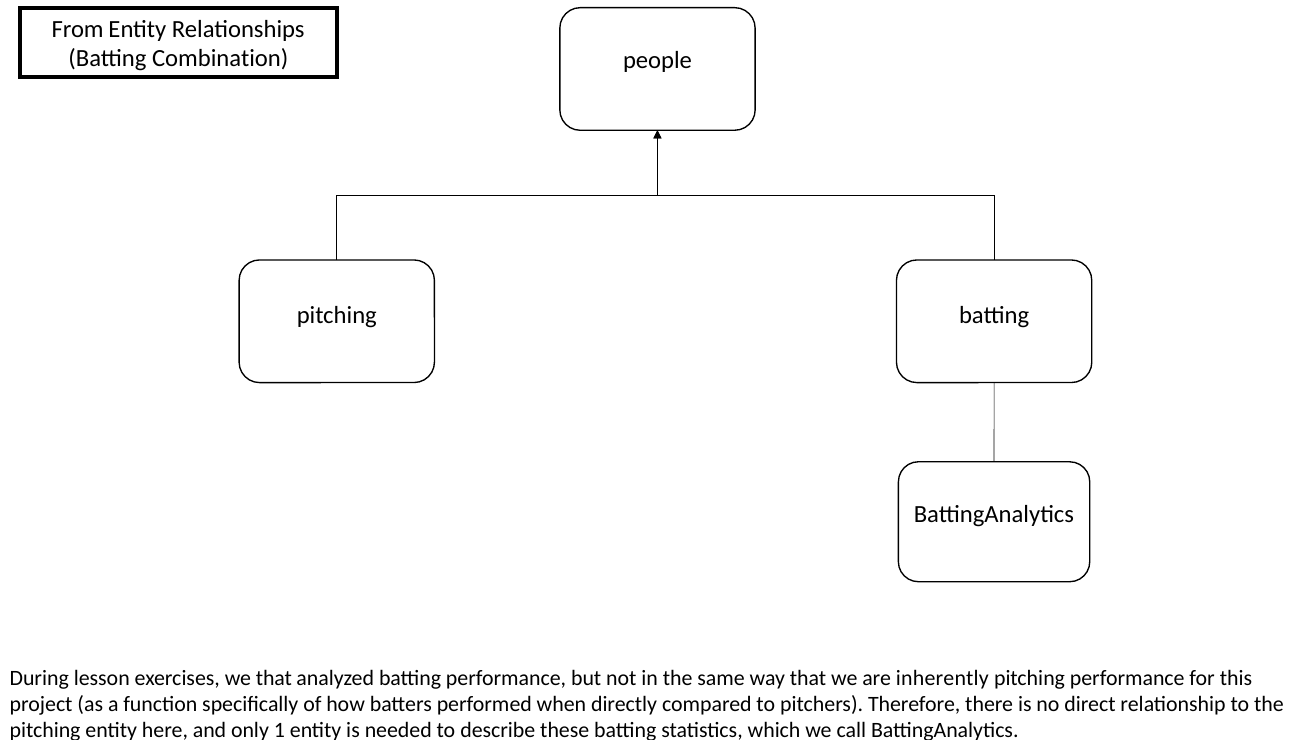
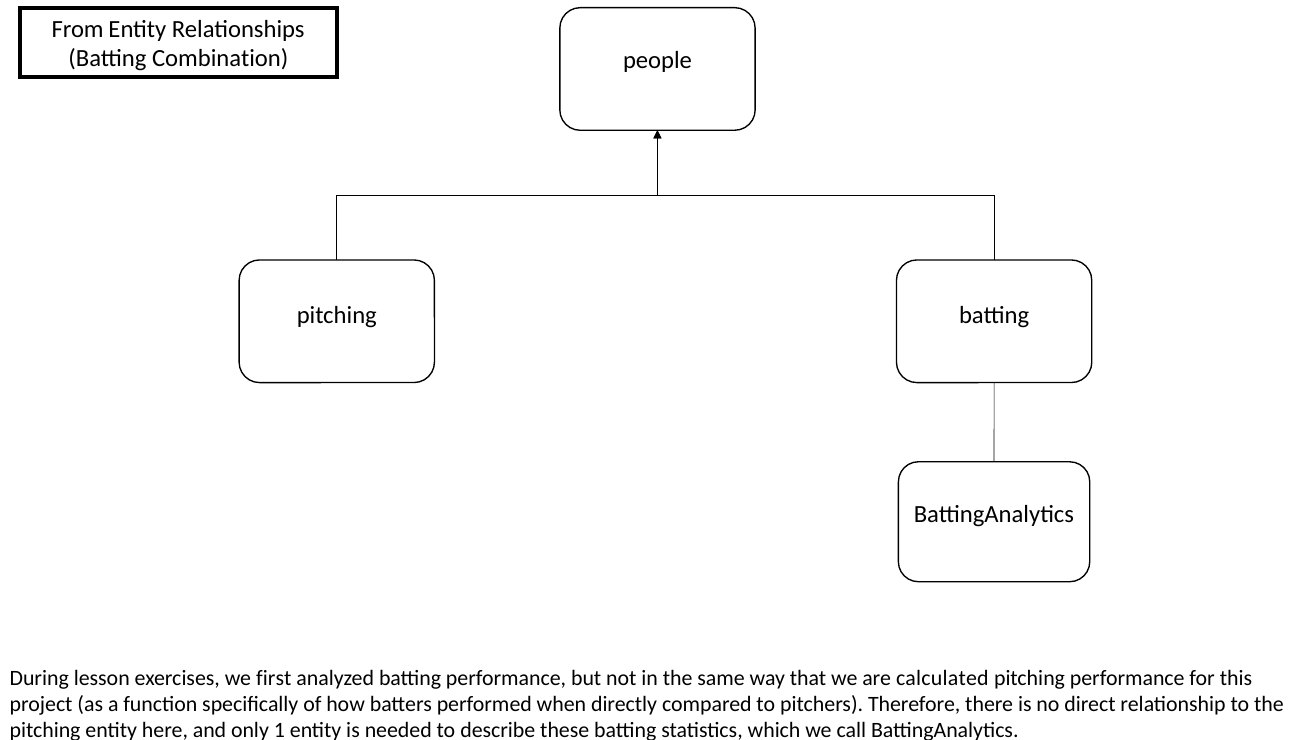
we that: that -> first (274, 678)
inherently: inherently -> calculated (942, 678)
